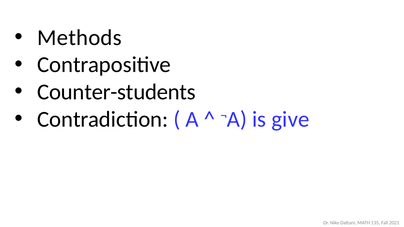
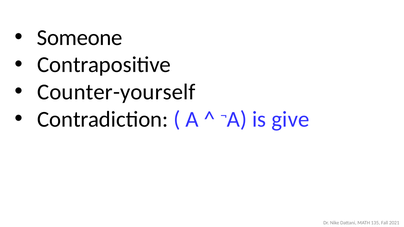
Methods: Methods -> Someone (80, 38)
Counter-students: Counter-students -> Counter-yourself (116, 92)
